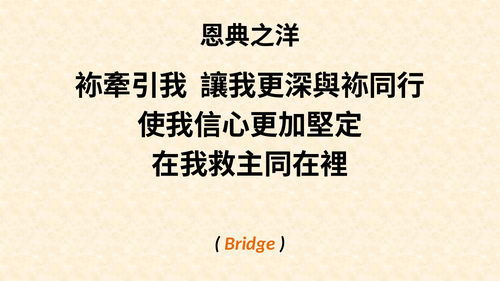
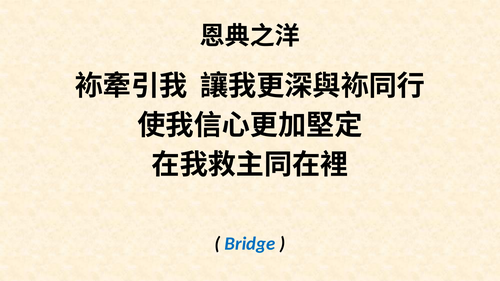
Bridge colour: orange -> blue (250, 244)
